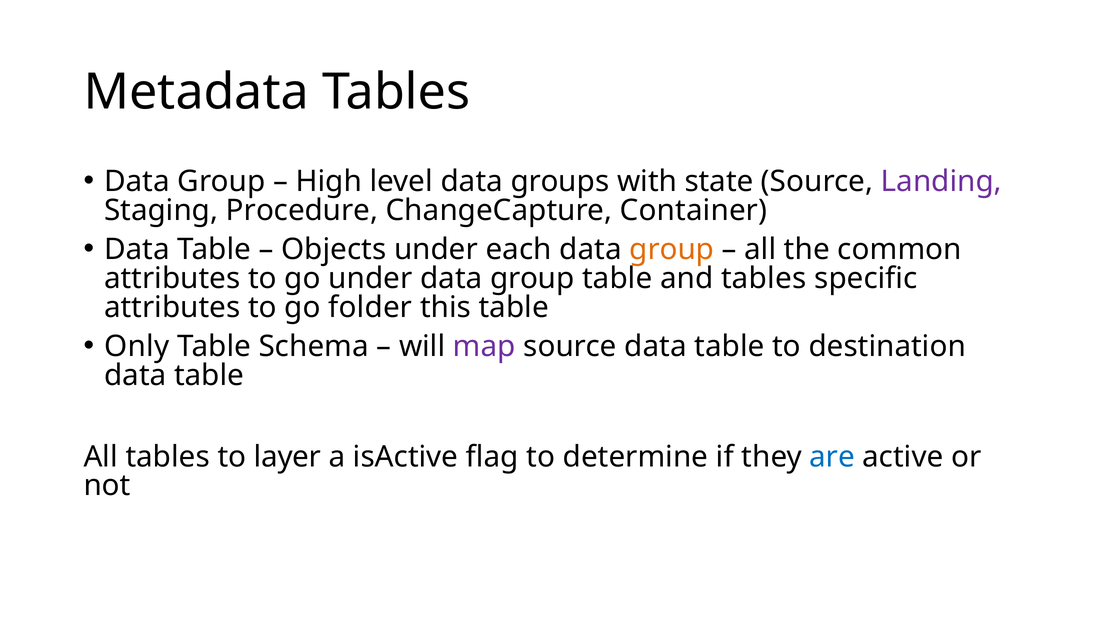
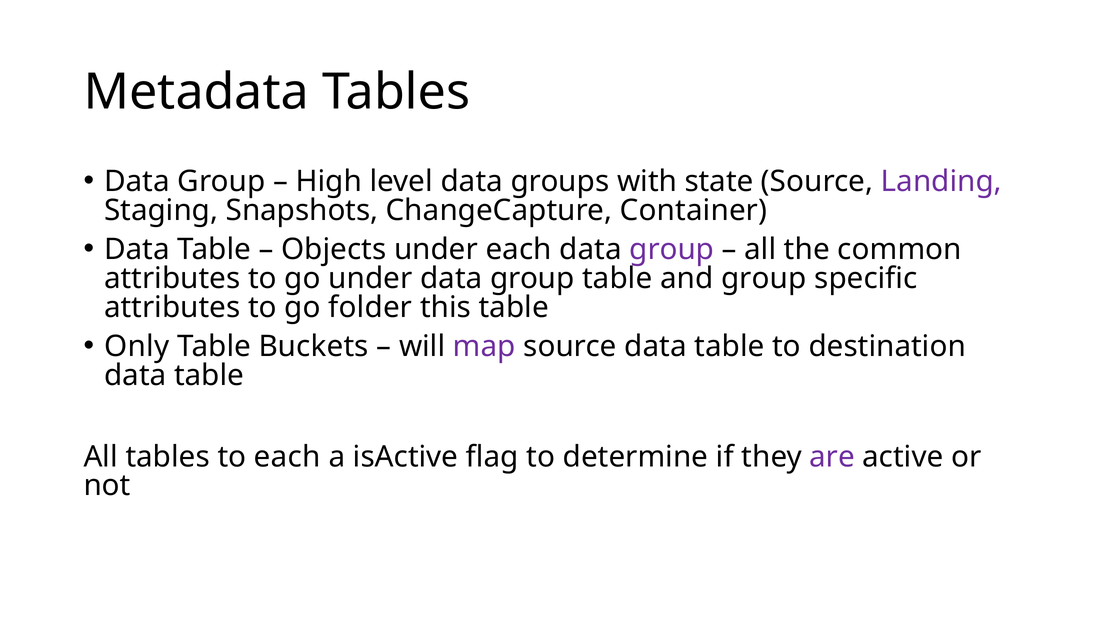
Procedure: Procedure -> Snapshots (302, 210)
group colour: orange -> purple (672, 249)
and tables: tables -> group (764, 278)
Schema: Schema -> Buckets (314, 346)
to layer: layer -> each (287, 456)
are colour: blue -> purple (832, 456)
